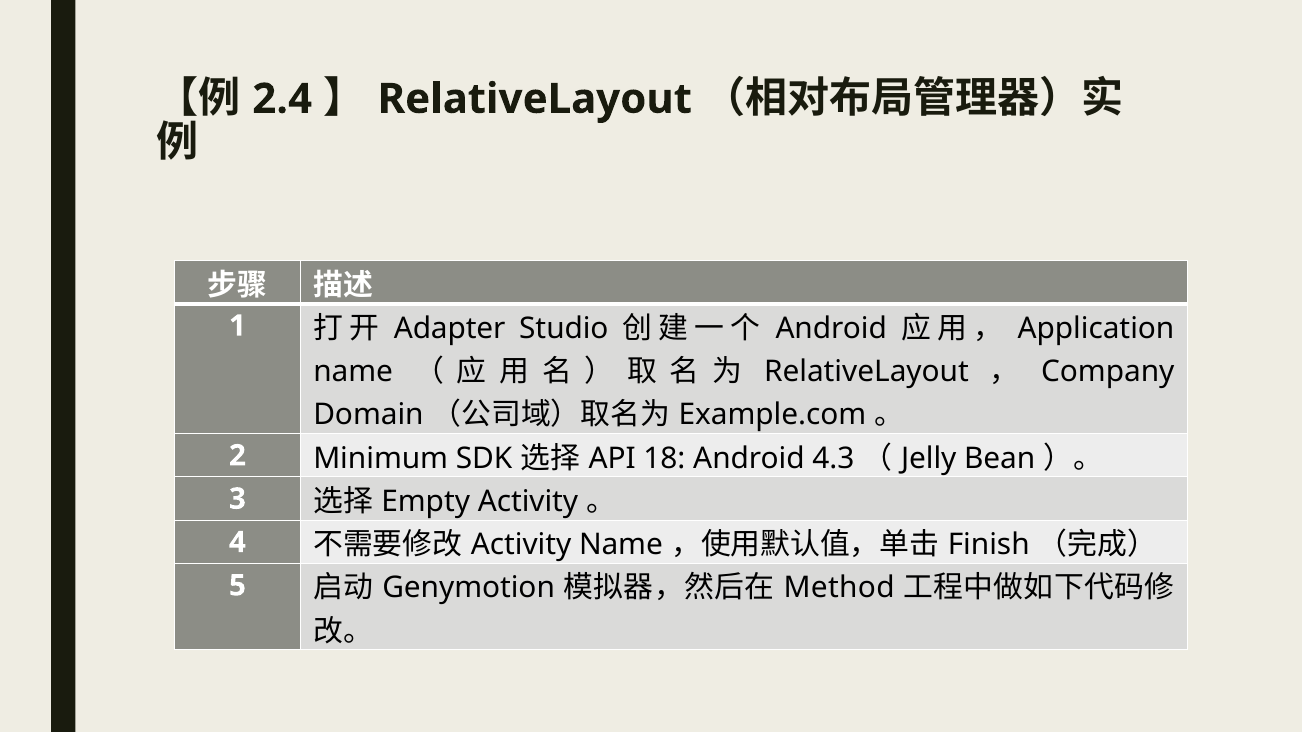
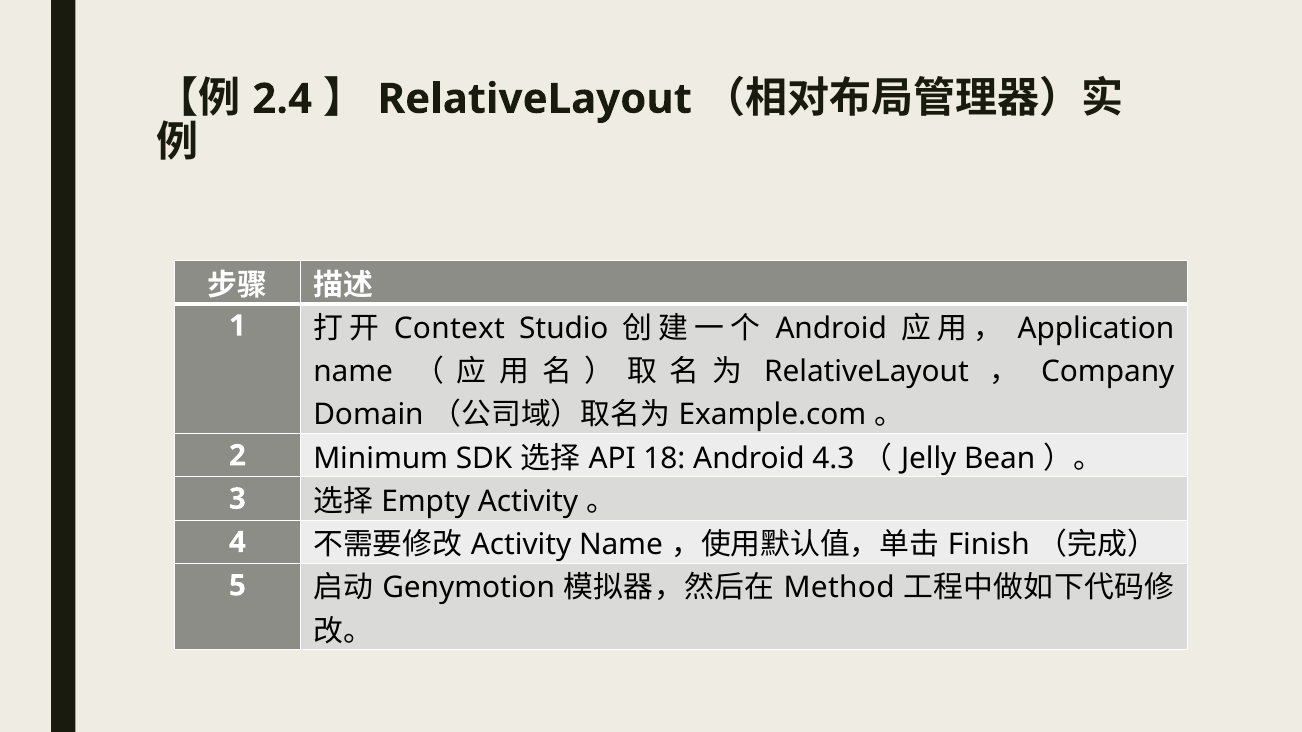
Adapter: Adapter -> Context (449, 329)
